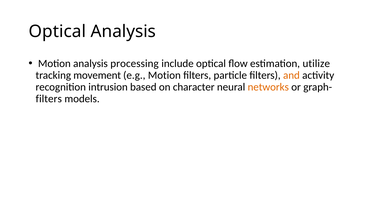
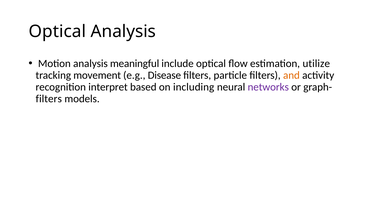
processing: processing -> meaningful (135, 63)
e.g Motion: Motion -> Disease (164, 75)
intrusion: intrusion -> interpret (108, 87)
character: character -> including (194, 87)
networks colour: orange -> purple (268, 87)
